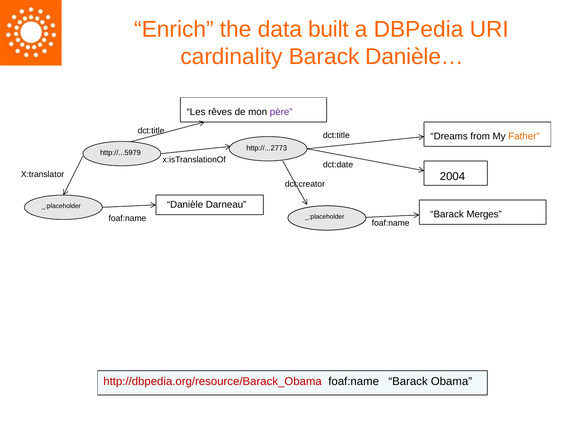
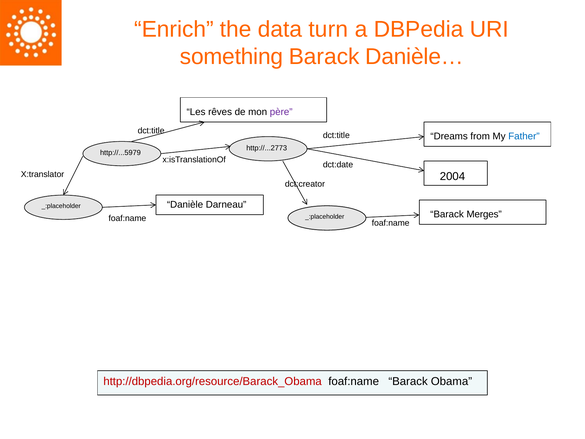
built: built -> turn (328, 29)
cardinality: cardinality -> something (232, 57)
Father colour: orange -> blue (524, 136)
